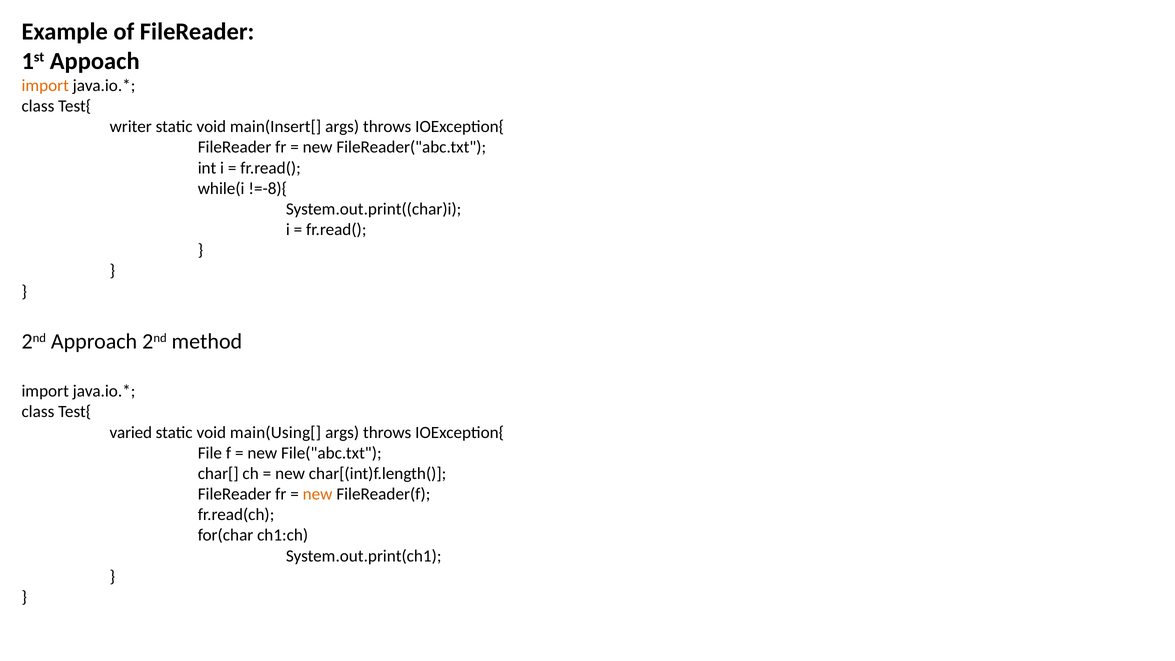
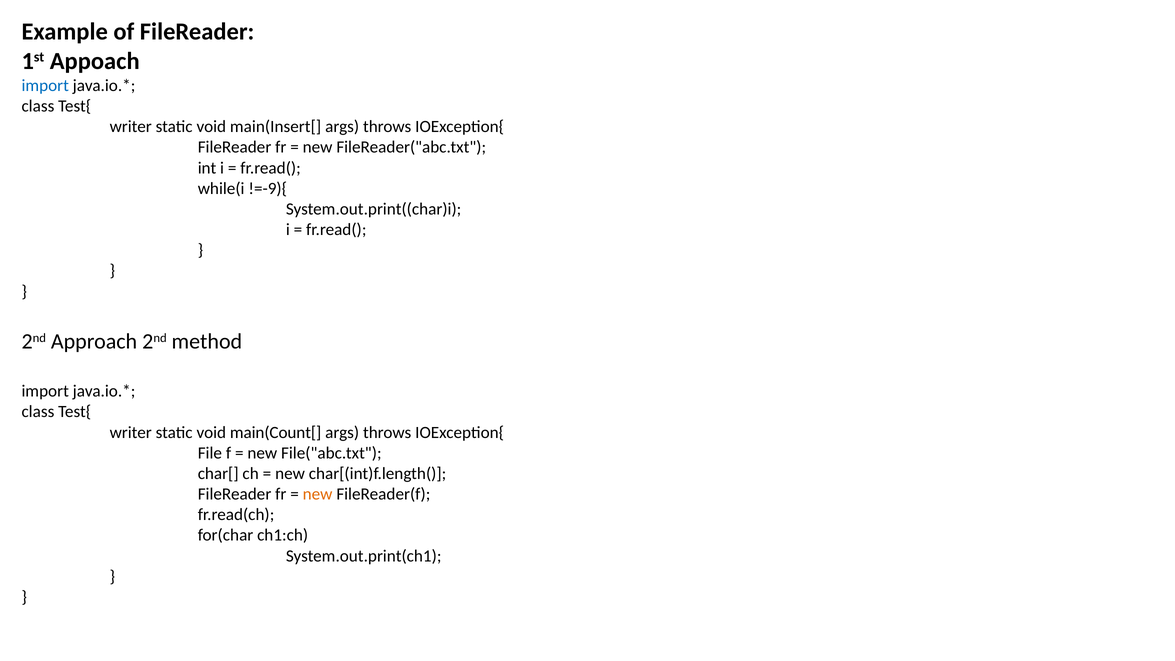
import colour: orange -> blue (45, 86)
!=-8){: !=-8){ -> !=-9){ (268, 188)
varied: varied -> writer (131, 432)
main(Using[: main(Using[ -> main(Count[ (276, 432)
